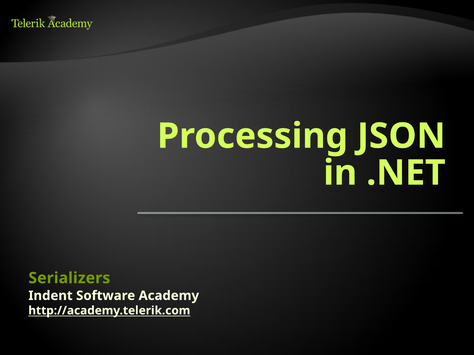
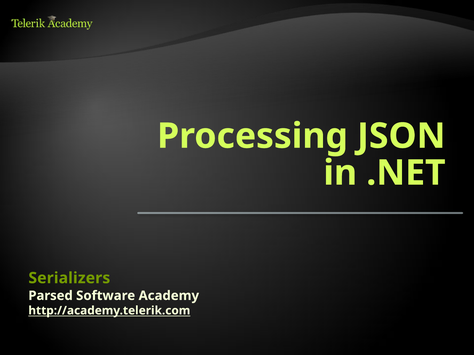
Indent: Indent -> Parsed (51, 296)
